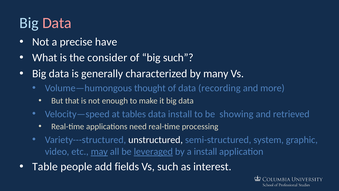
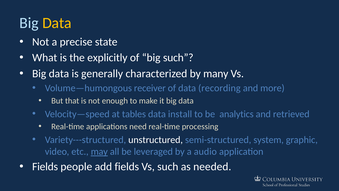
Data colour: pink -> yellow (57, 23)
have: have -> state (106, 42)
consider: consider -> explicitly (107, 58)
thought: thought -> receiver (150, 88)
showing: showing -> analytics (237, 114)
leveraged underline: present -> none (153, 151)
a install: install -> audio (205, 151)
Table: Table -> Fields (45, 166)
interest: interest -> needed (212, 166)
